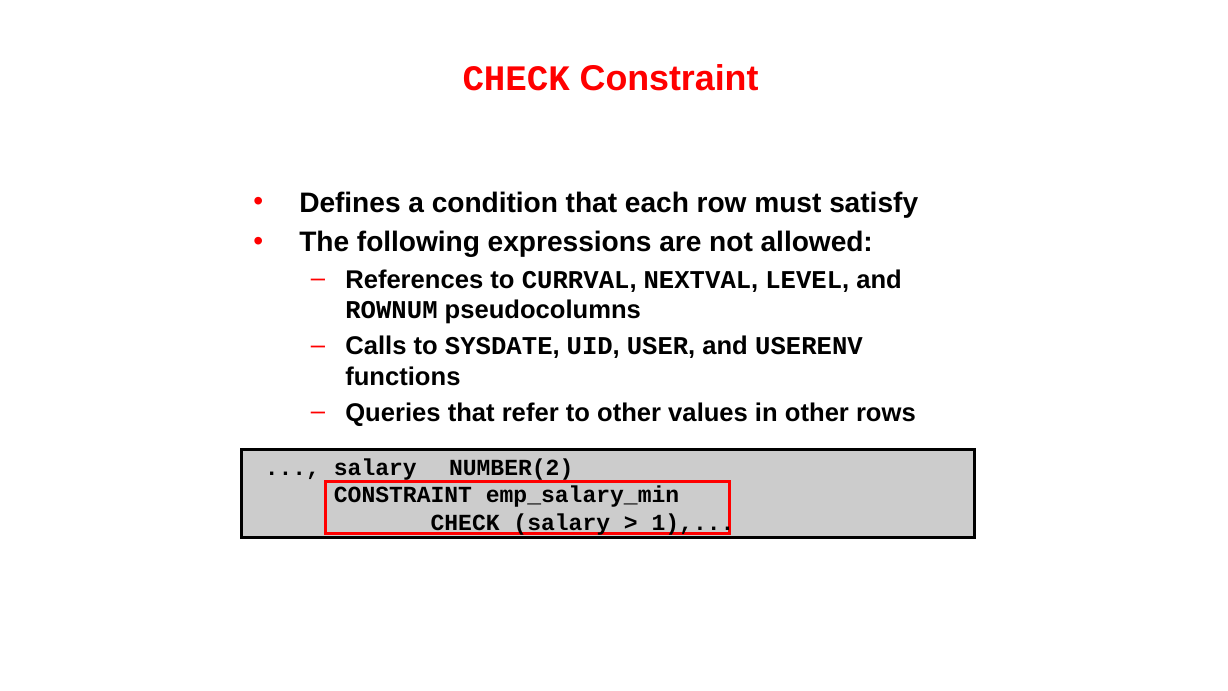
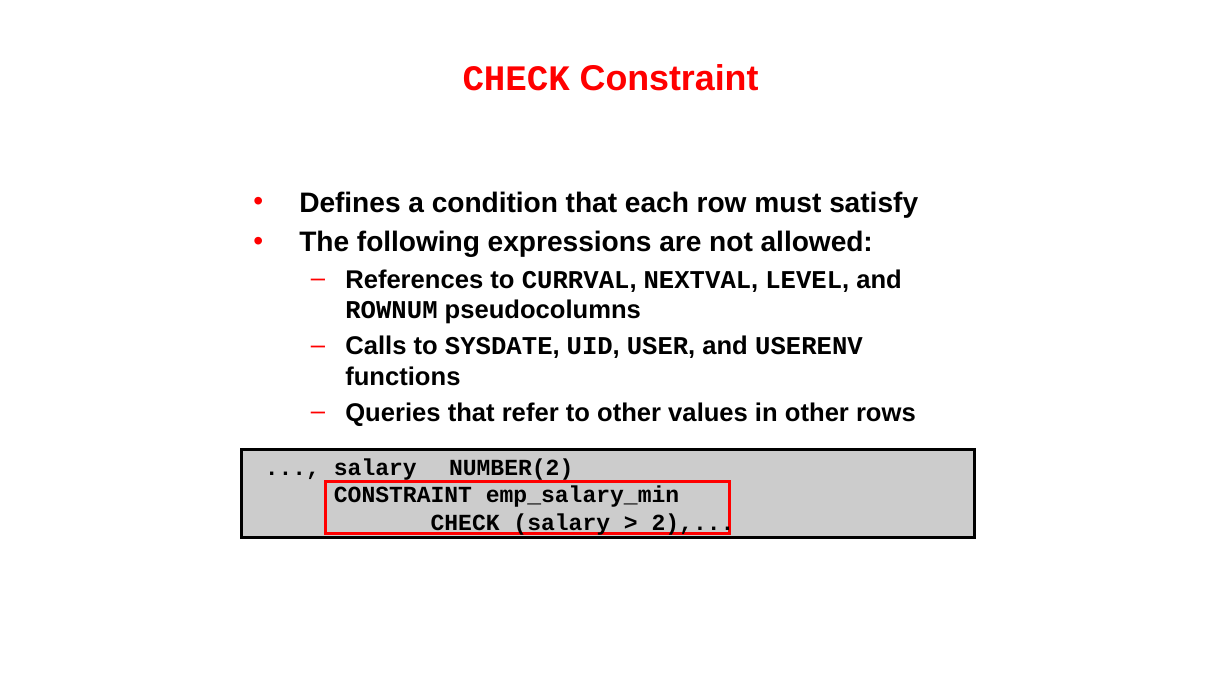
1: 1 -> 2 (693, 523)
